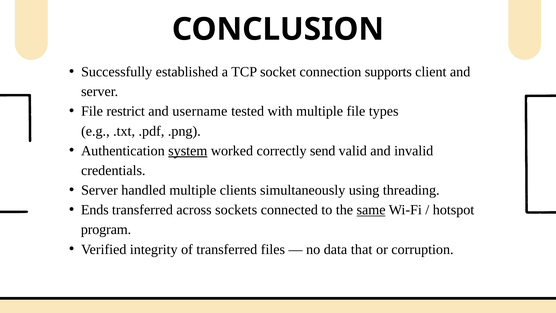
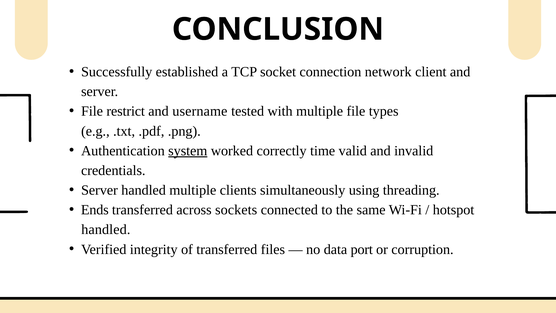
supports: supports -> network (388, 72)
send: send -> time (323, 151)
same underline: present -> none (371, 210)
program: program -> handled (106, 229)
that: that -> port (362, 249)
